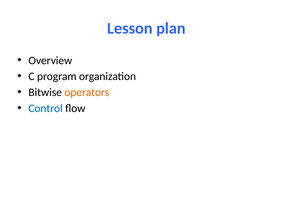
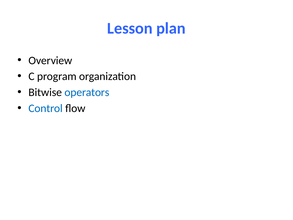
operators colour: orange -> blue (87, 92)
